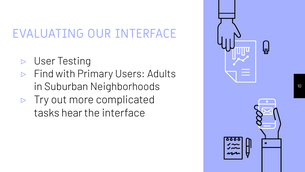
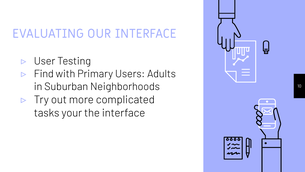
hear: hear -> your (72, 113)
